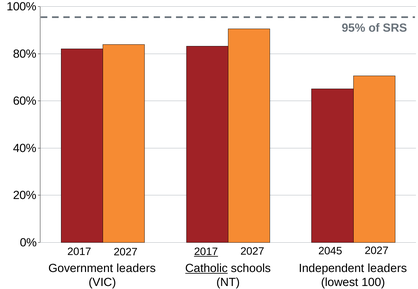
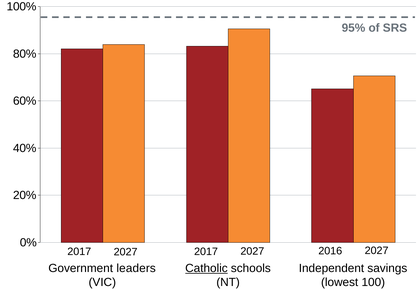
2045: 2045 -> 2016 (330, 251)
2017 underline: present -> none (206, 252)
Independent leaders: leaders -> savings (387, 269)
